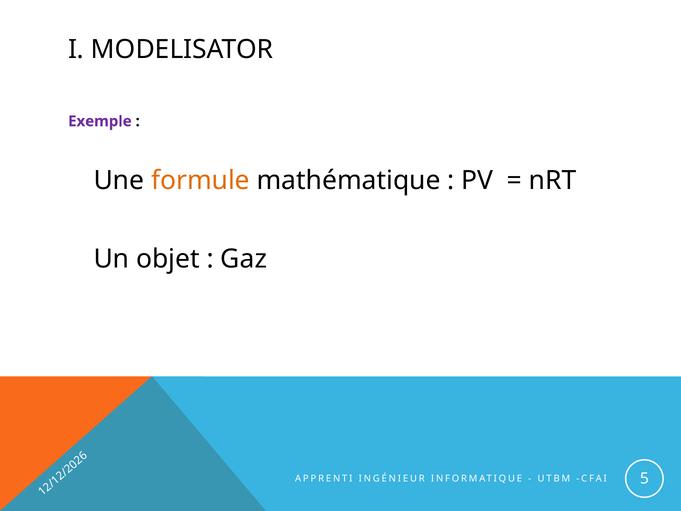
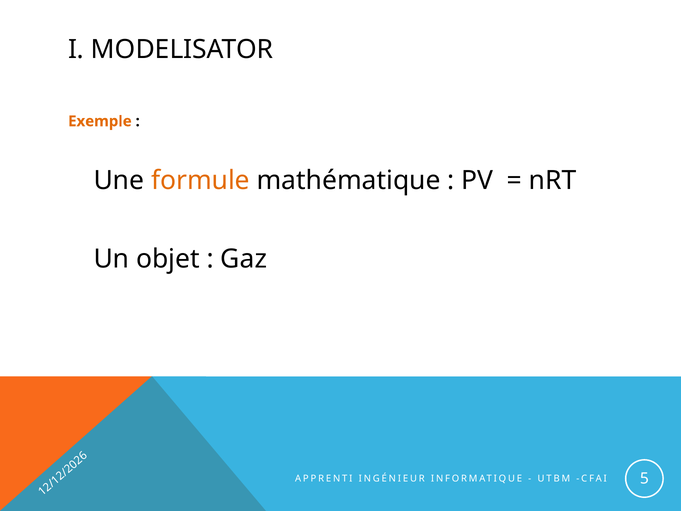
Exemple colour: purple -> orange (100, 121)
